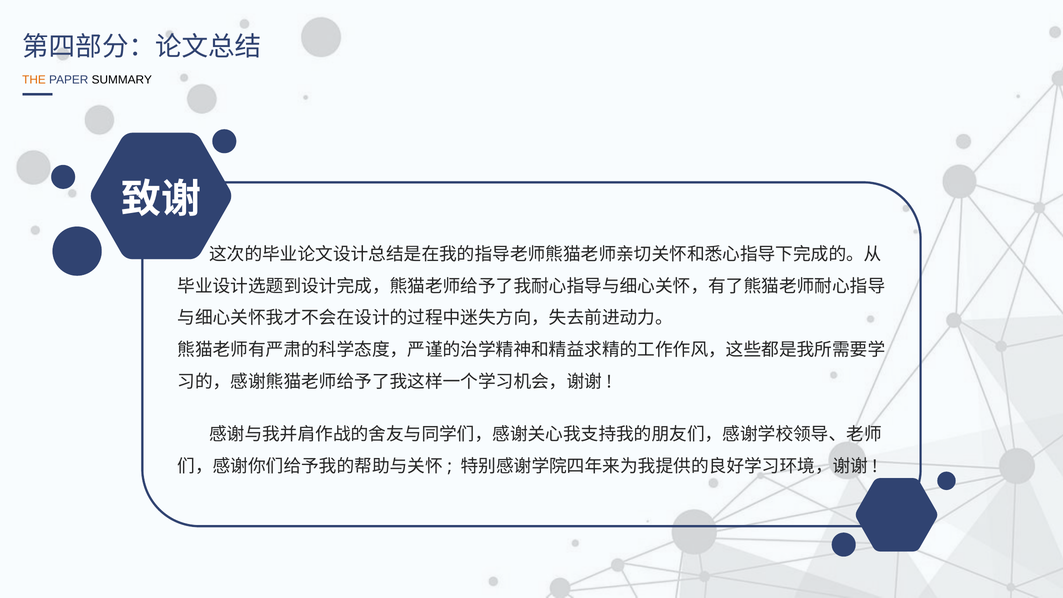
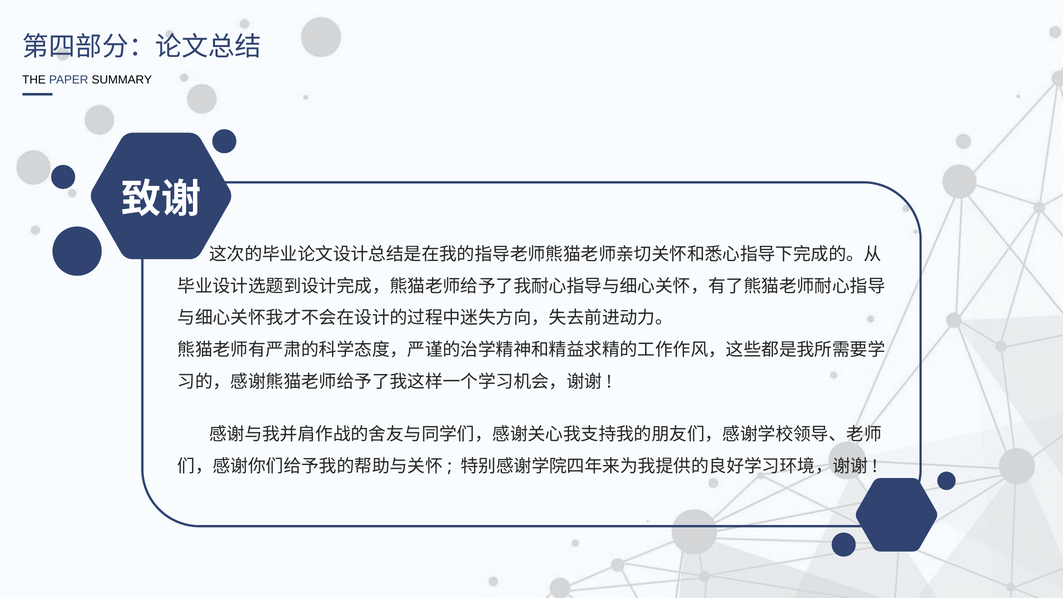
THE colour: orange -> black (34, 80)
